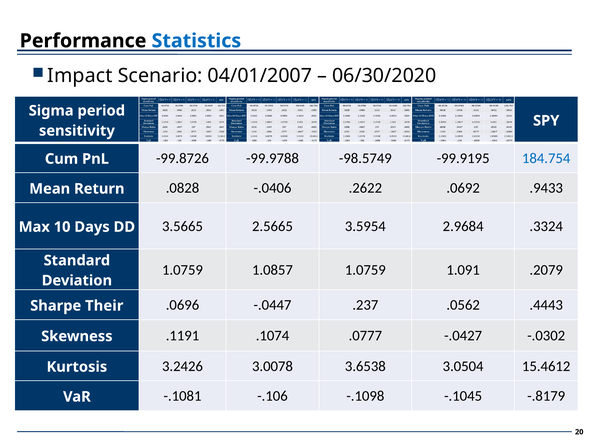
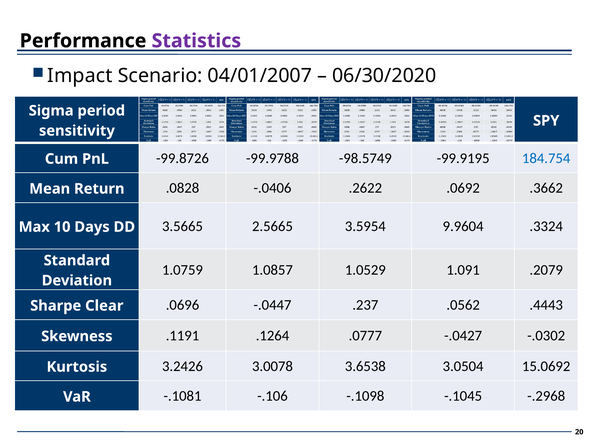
Statistics colour: blue -> purple (196, 41)
.9433: .9433 -> .3662 (546, 188)
2.9684: 2.9684 -> 9.9604 (463, 226)
1.0857 1.0759: 1.0759 -> 1.0529 (365, 270)
Their: Their -> Clear (104, 306)
.1074: .1074 -> .1264 (272, 335)
15.4612: 15.4612 -> 15.0692 (546, 366)
-.8179: -.8179 -> -.2968 (546, 396)
